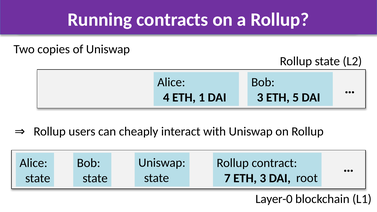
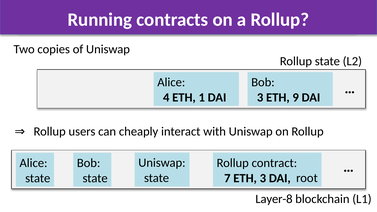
5: 5 -> 9 (296, 97)
Layer-0: Layer-0 -> Layer-8 (274, 199)
